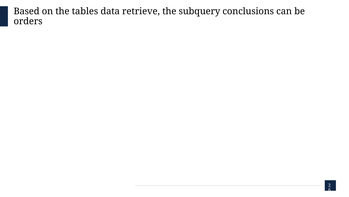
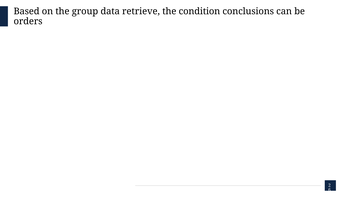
tables: tables -> group (85, 11)
subquery: subquery -> condition (199, 11)
